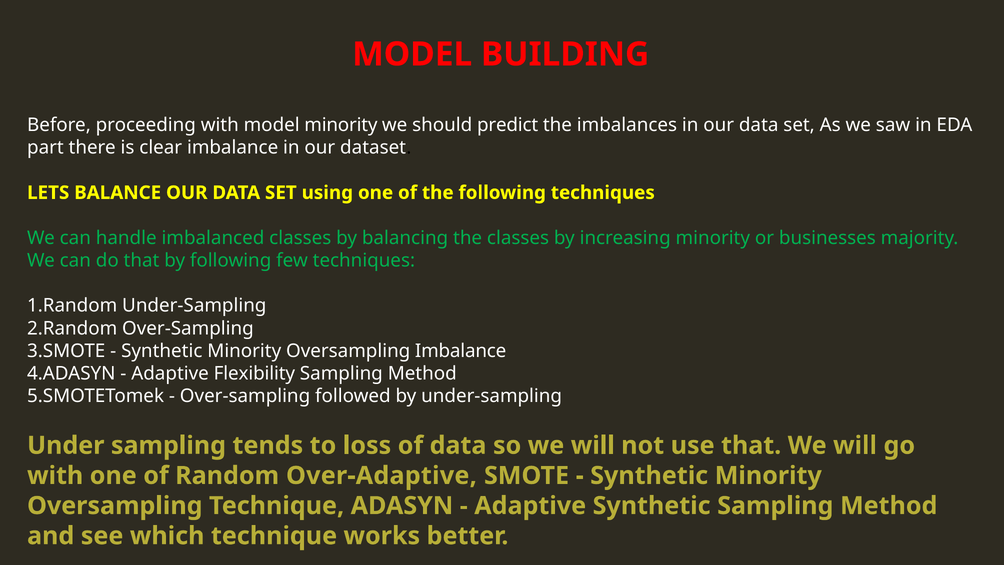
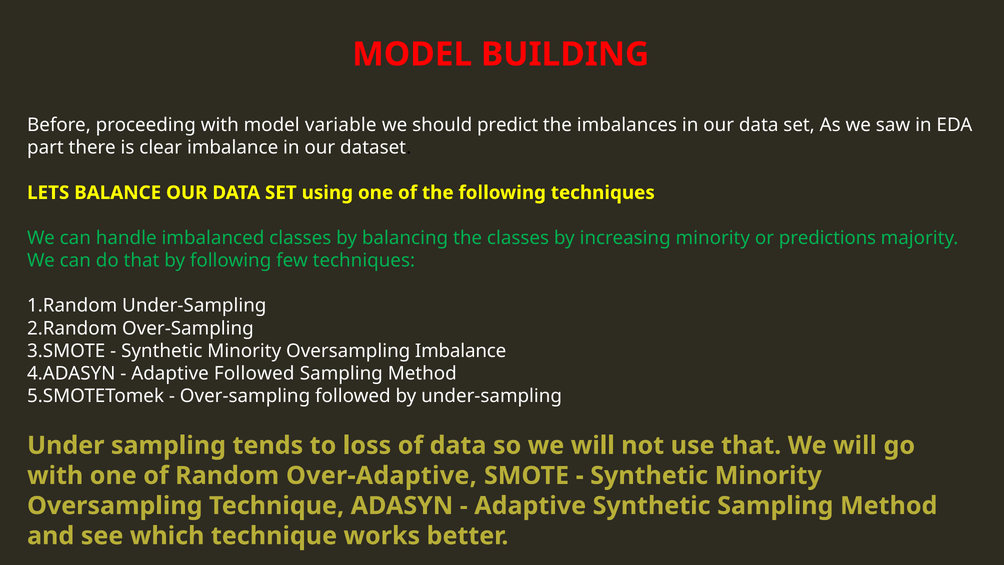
model minority: minority -> variable (341, 125)
businesses: businesses -> predictions (827, 238)
Adaptive Flexibility: Flexibility -> Followed (254, 373)
